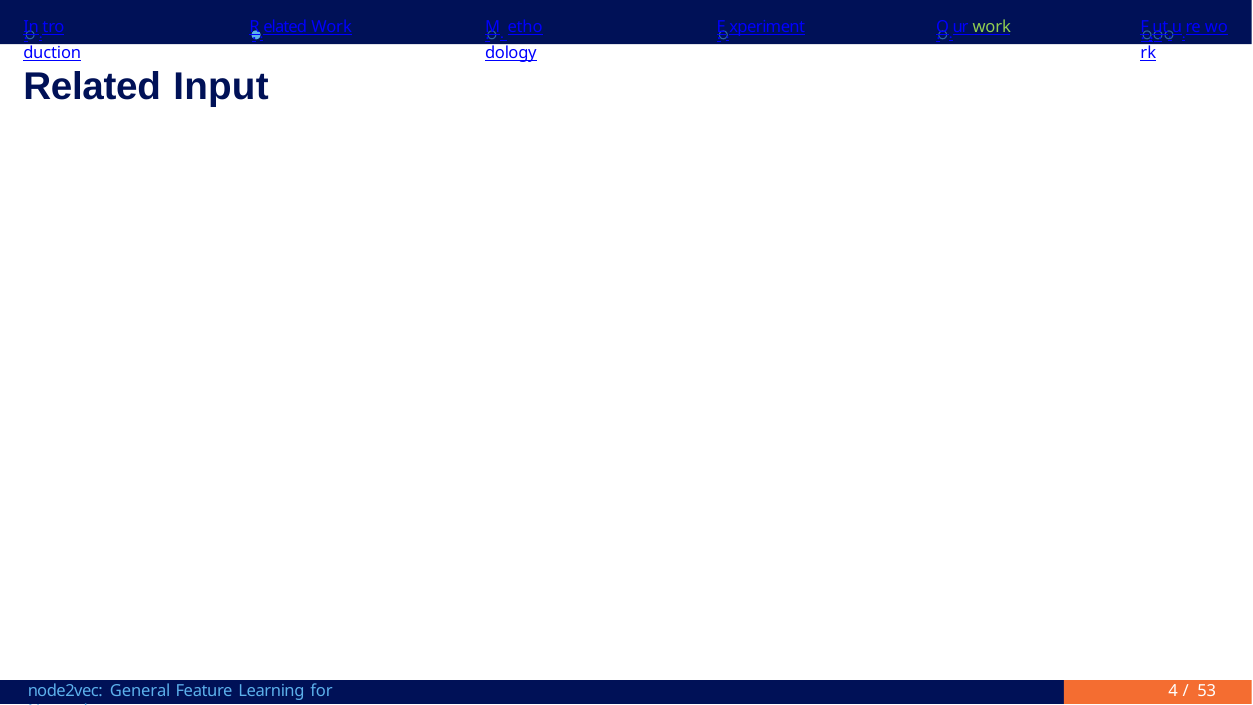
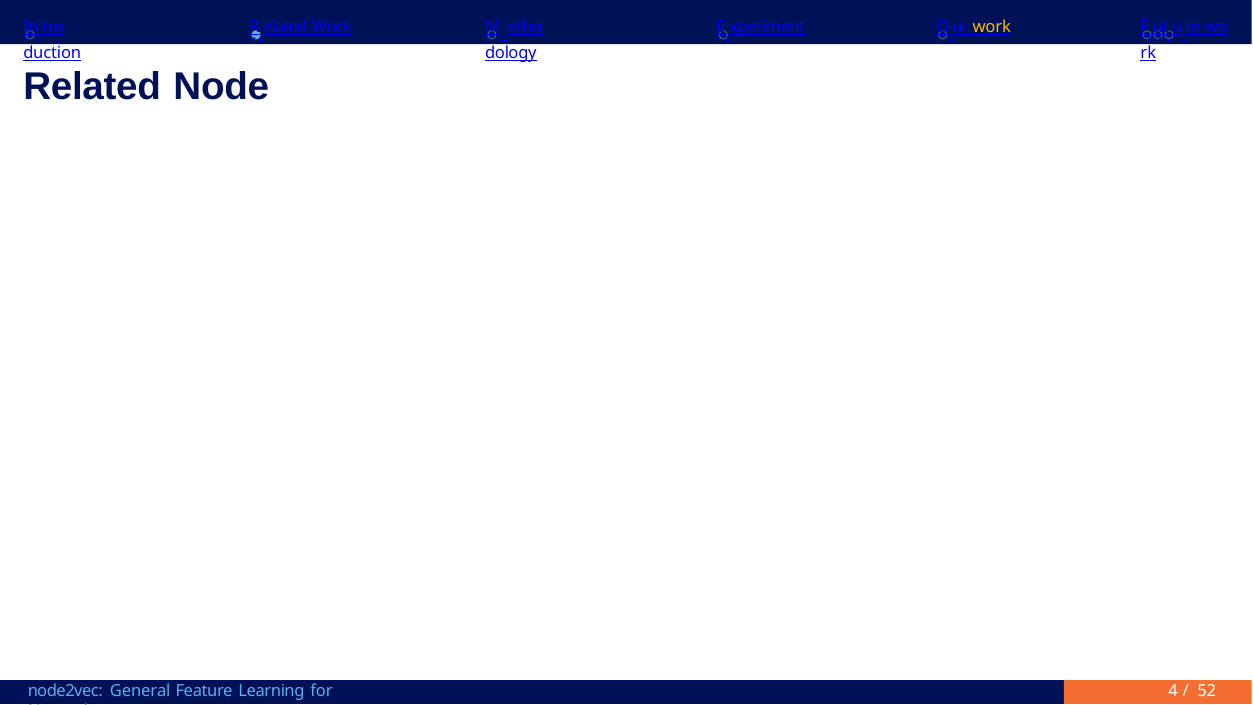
work colour: light green -> yellow (992, 27)
Input: Input -> Node (221, 86)
53: 53 -> 52 (1207, 691)
